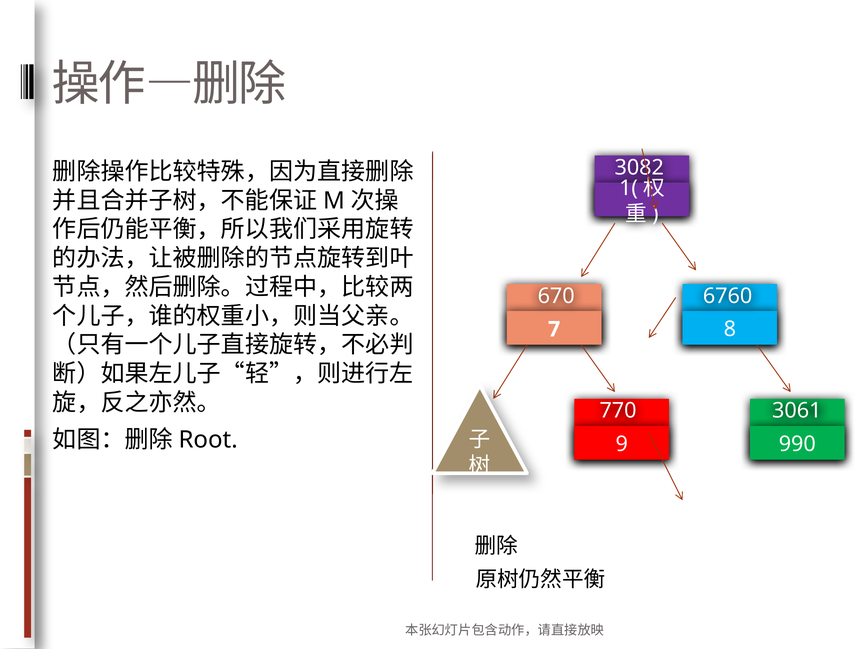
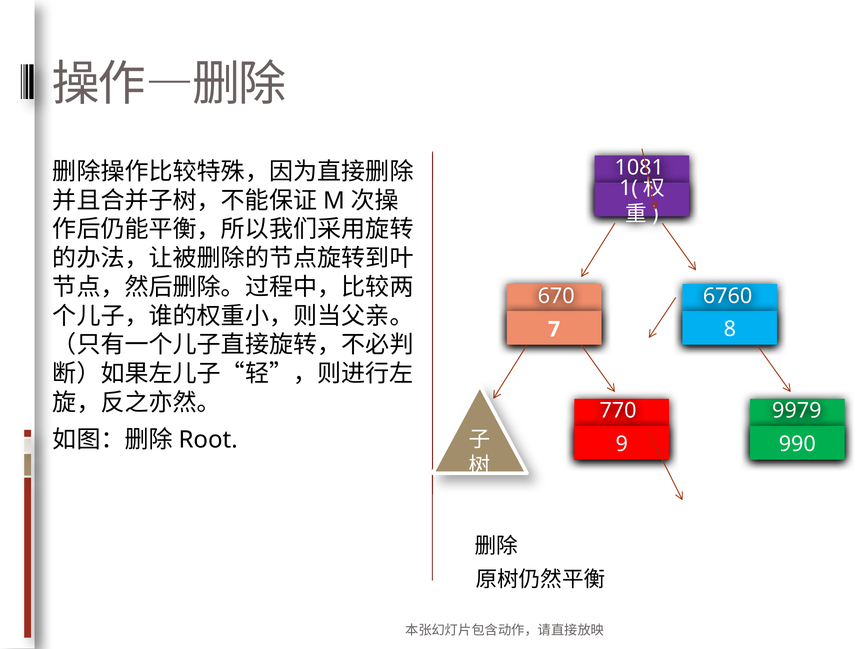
3082: 3082 -> 1081 (639, 167)
3061: 3061 -> 9979 (797, 411)
